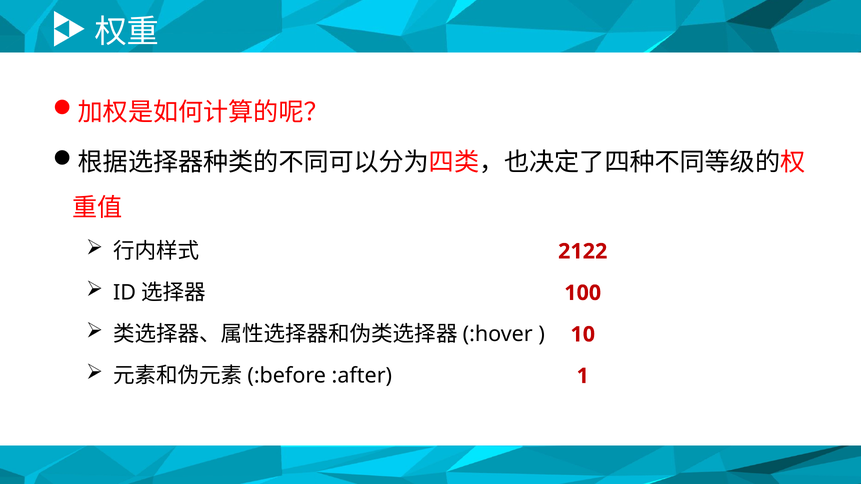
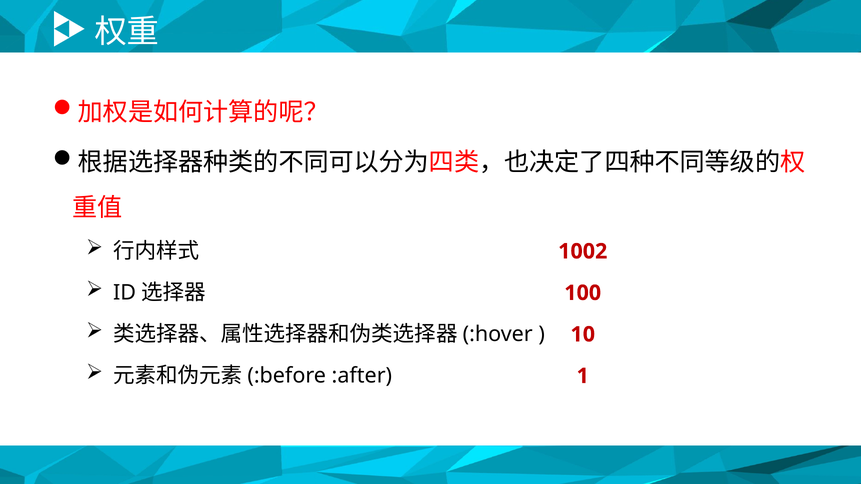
2122: 2122 -> 1002 (583, 252)
